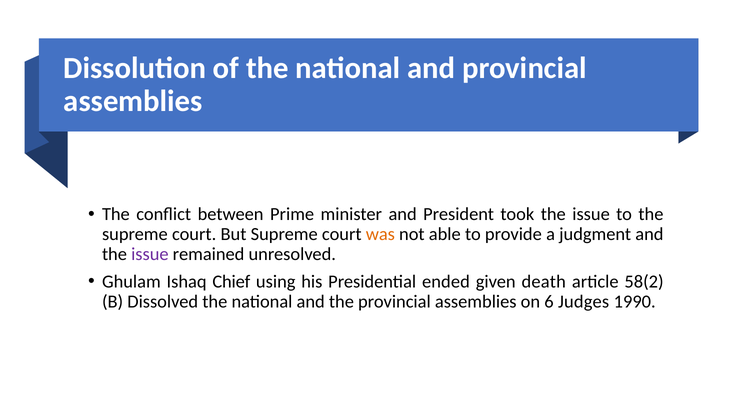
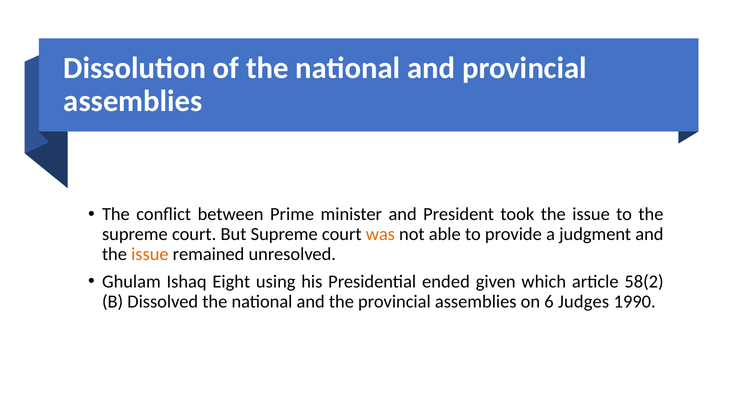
issue colour: purple -> orange (150, 254)
Chief: Chief -> Eight (231, 282)
death: death -> which (544, 282)
